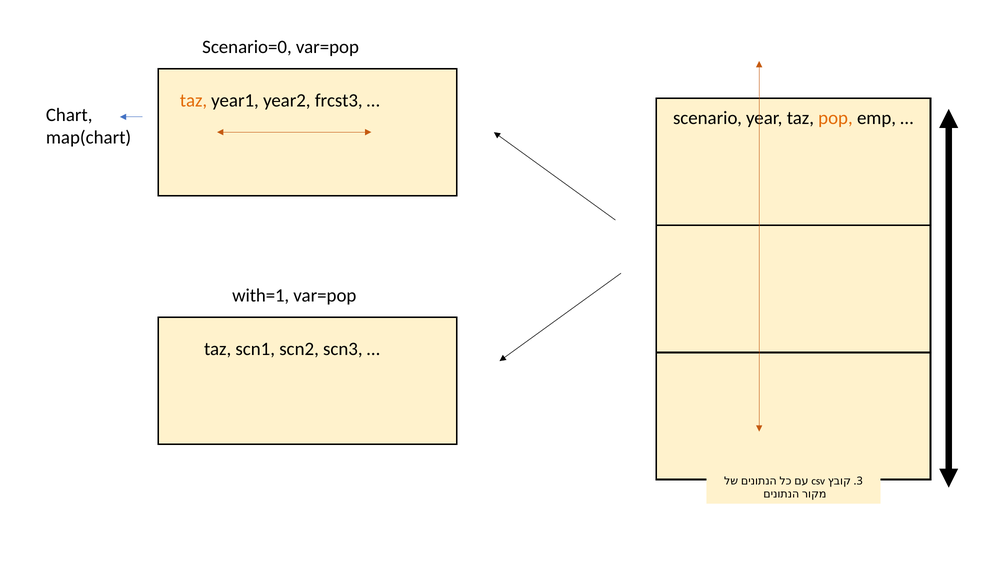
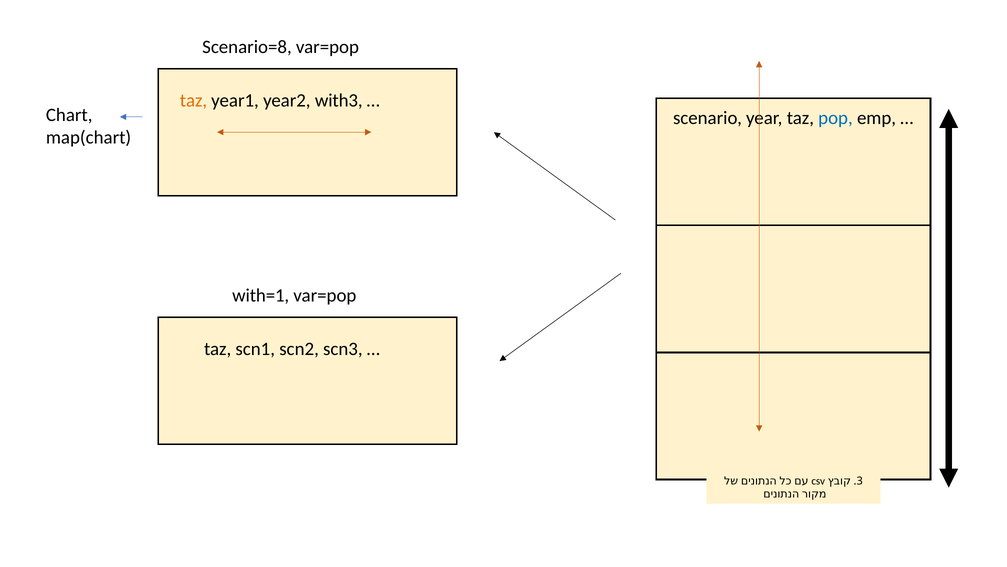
Scenario=0: Scenario=0 -> Scenario=8 (247, 47)
frcst3: frcst3 -> with3 (339, 100)
pop colour: orange -> blue (835, 118)
